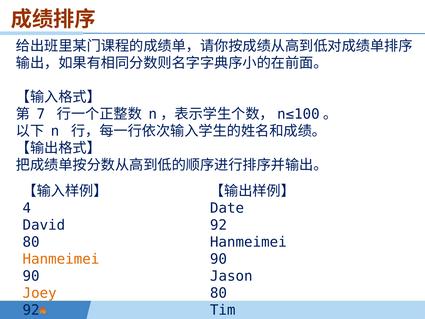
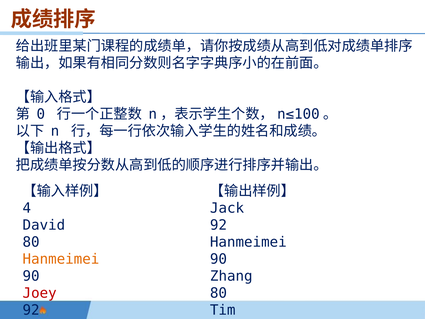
7: 7 -> 0 (41, 114)
Date: Date -> Jack (227, 208)
Jason: Jason -> Zhang (231, 276)
Joey colour: orange -> red (40, 293)
